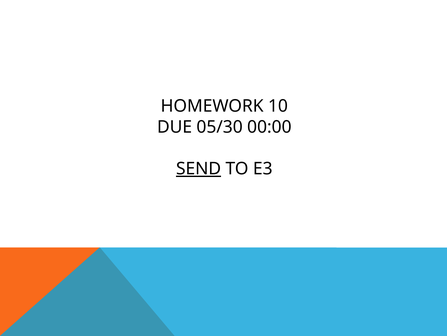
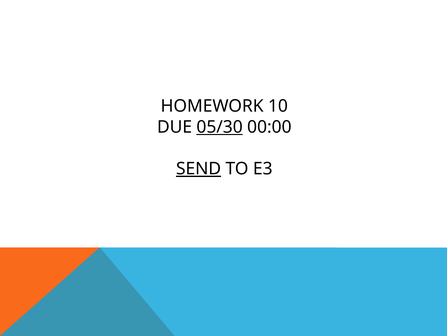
05/30 underline: none -> present (220, 127)
